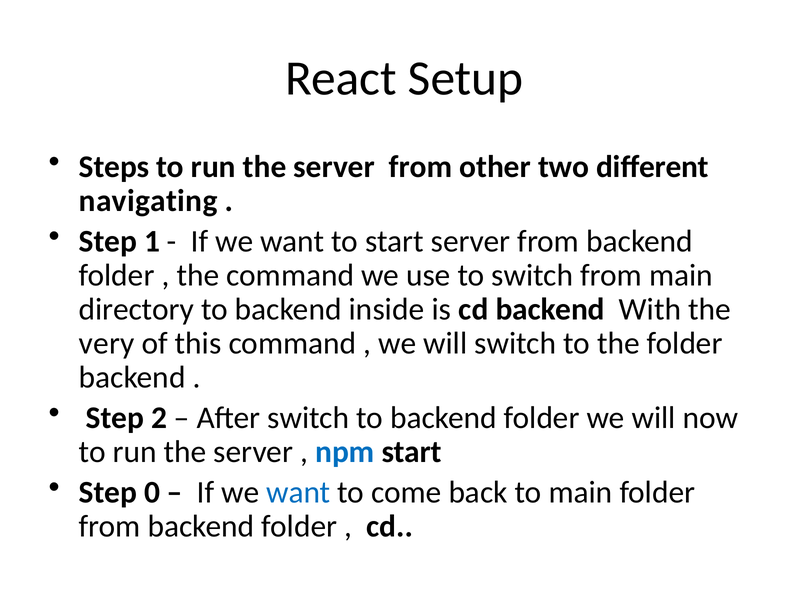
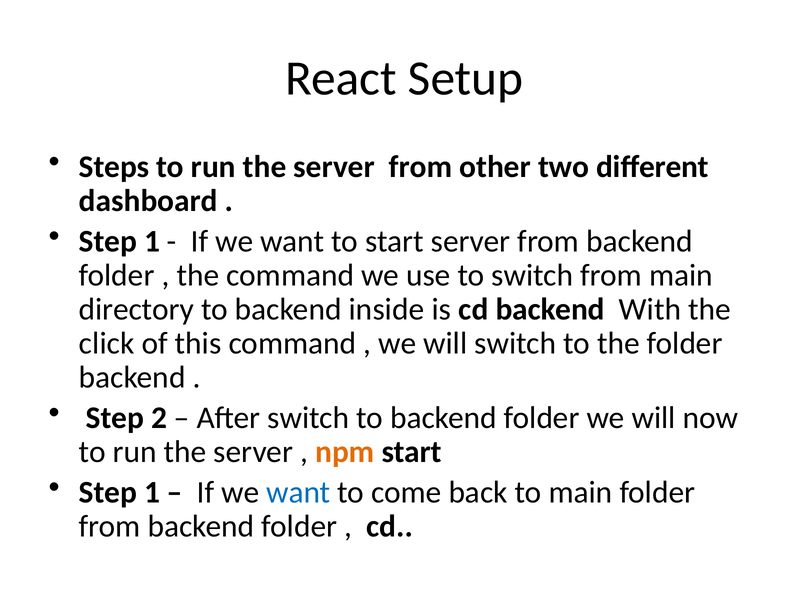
navigating: navigating -> dashboard (148, 201)
very: very -> click (107, 343)
npm colour: blue -> orange (345, 452)
0: 0 -> 1 (152, 492)
